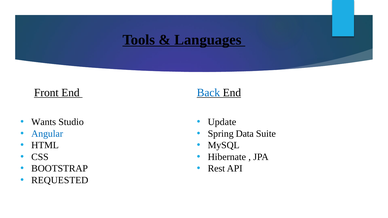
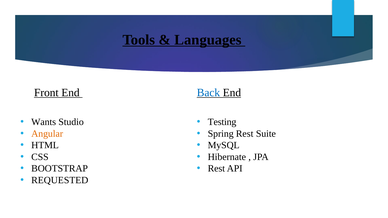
Update: Update -> Testing (222, 122)
Angular colour: blue -> orange (47, 134)
Spring Data: Data -> Rest (245, 134)
